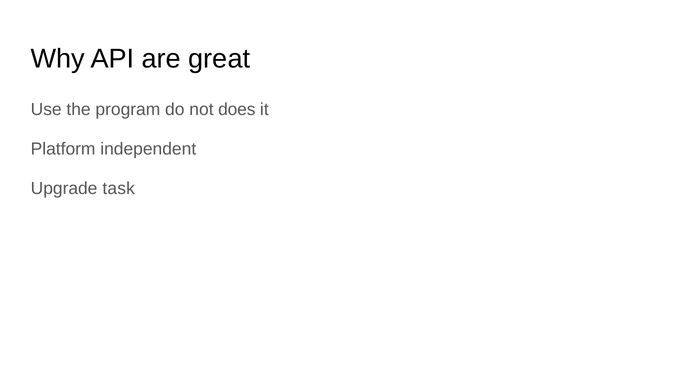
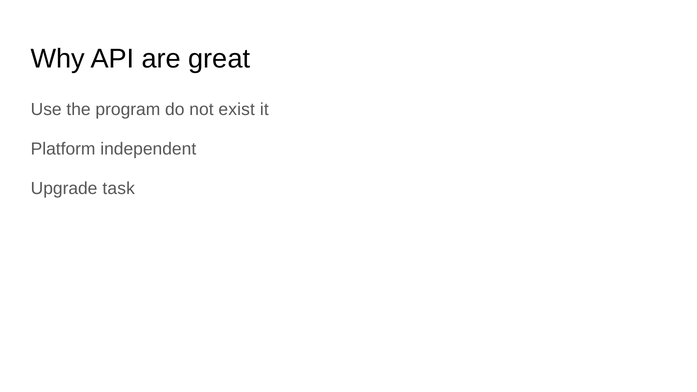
does: does -> exist (237, 110)
